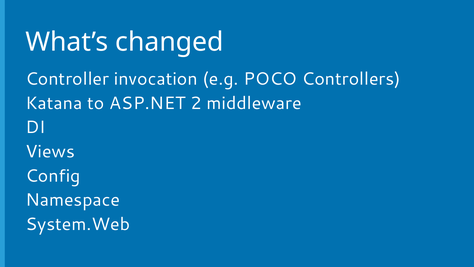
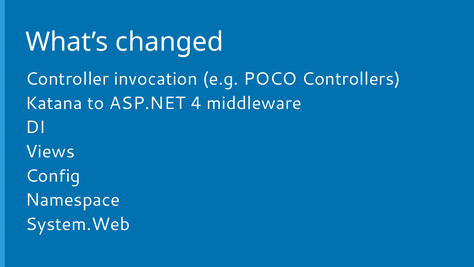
2: 2 -> 4 (196, 103)
